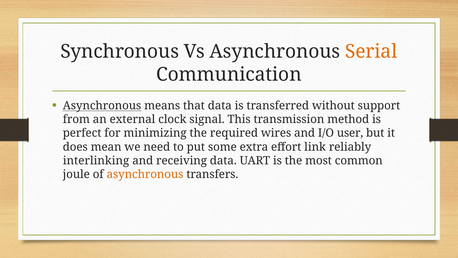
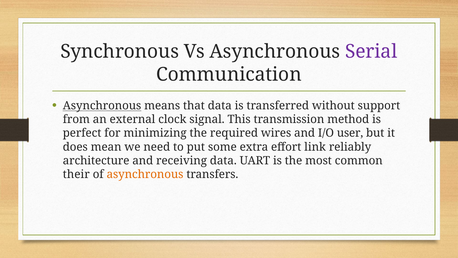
Serial colour: orange -> purple (371, 51)
interlinking: interlinking -> architecture (96, 160)
joule: joule -> their (76, 174)
